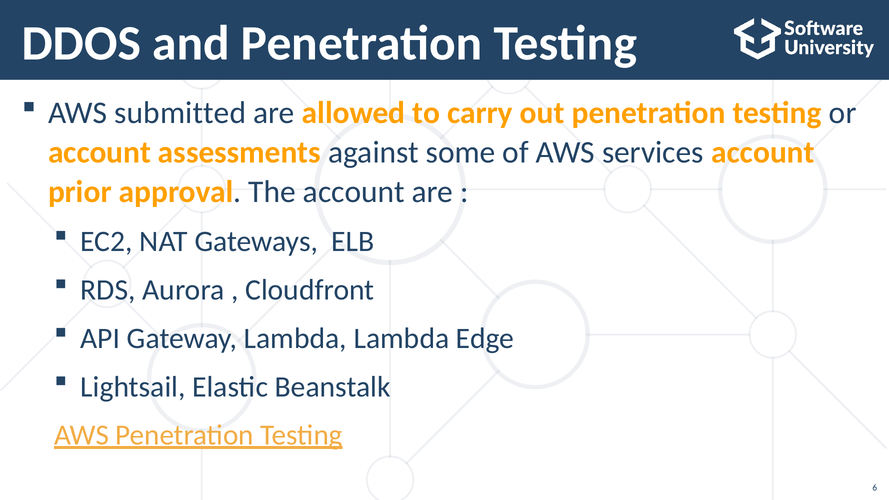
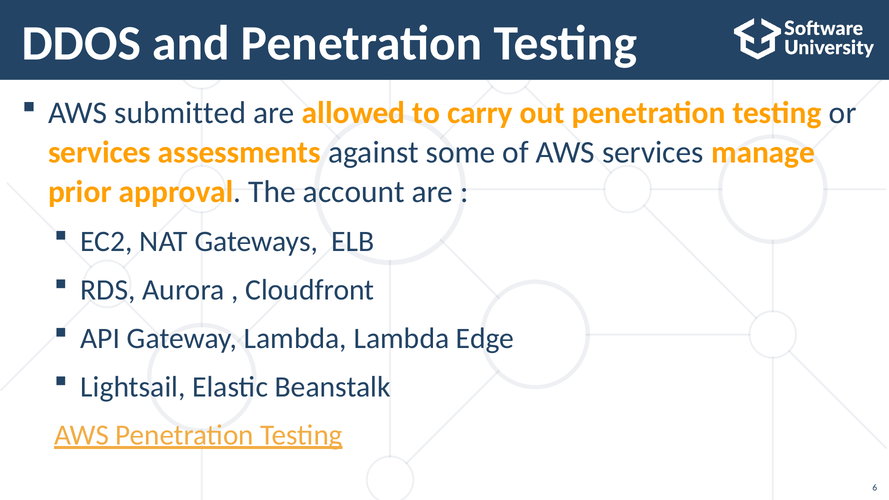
account: account -> services (99, 152)
services account: account -> manage (763, 152)
